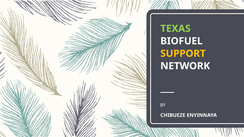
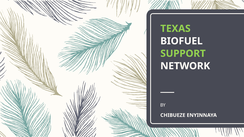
SUPPORT colour: yellow -> light green (183, 54)
